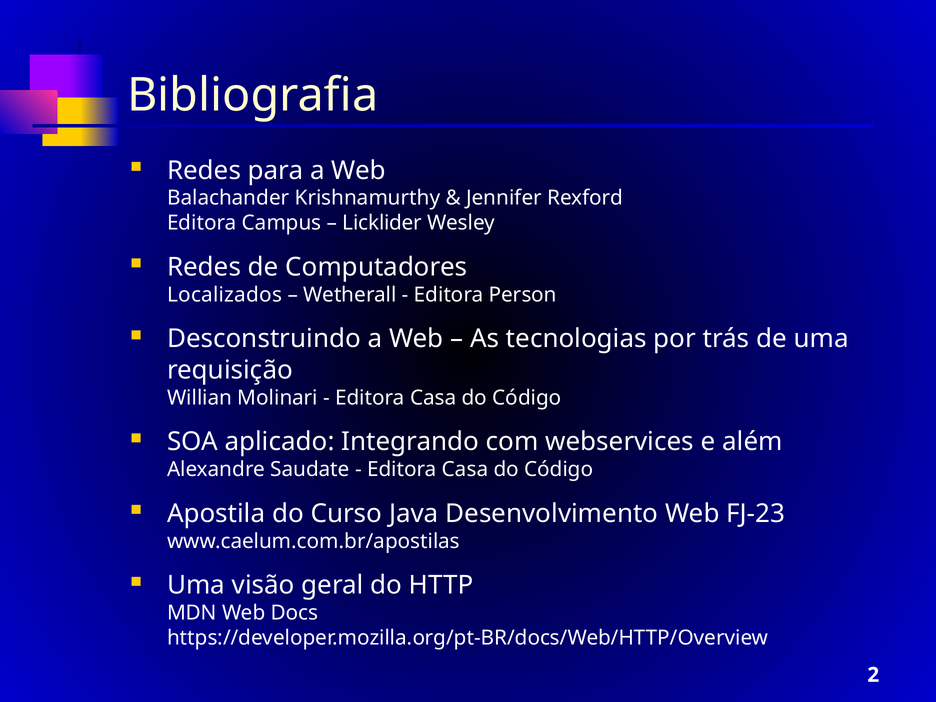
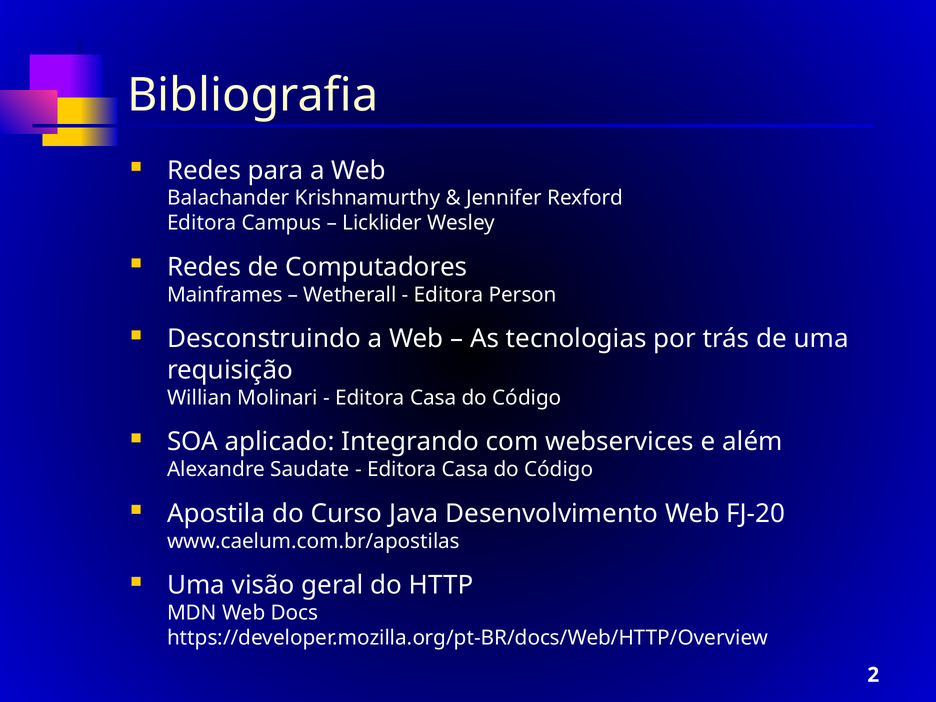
Localizados: Localizados -> Mainframes (225, 295)
FJ-23: FJ-23 -> FJ-20 (756, 514)
